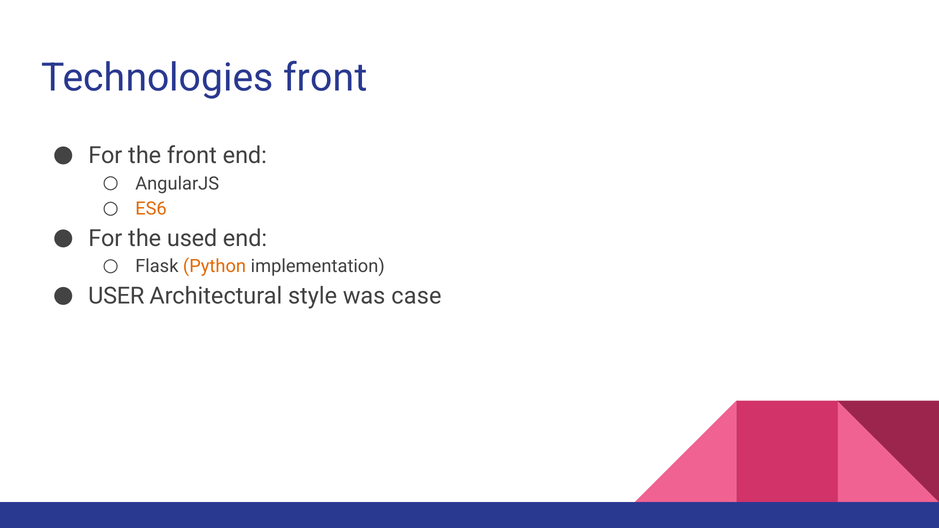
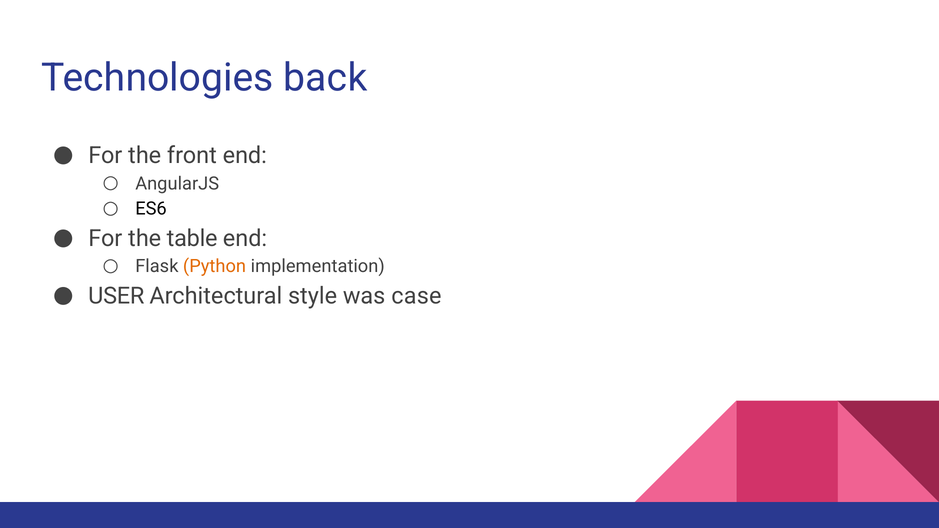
Technologies front: front -> back (325, 78)
ES6 colour: orange -> black (151, 209)
used: used -> table (192, 238)
